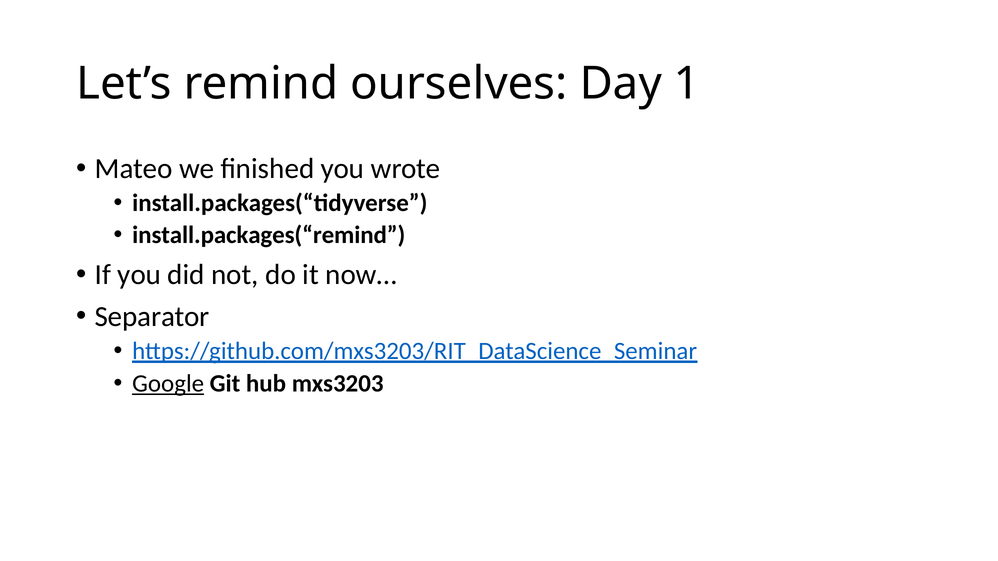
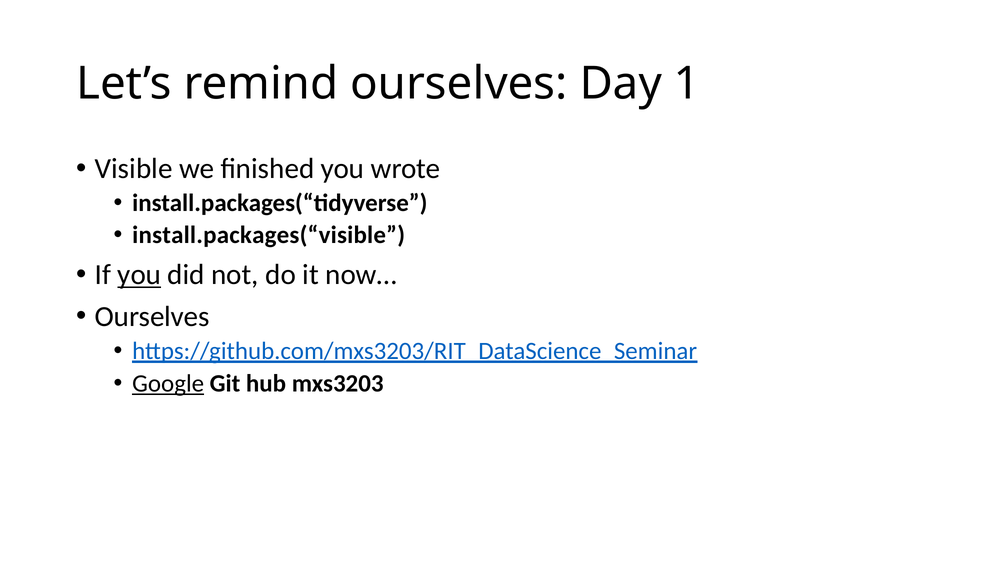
Mateo: Mateo -> Visible (134, 169)
install.packages(“remind: install.packages(“remind -> install.packages(“visible (269, 235)
you underline: none -> present (139, 275)
Separator: Separator -> Ourselves (152, 317)
